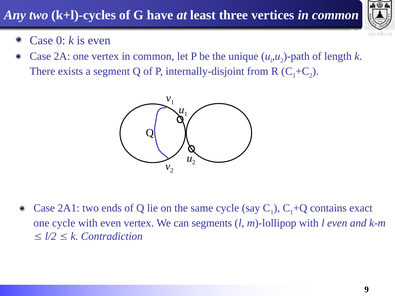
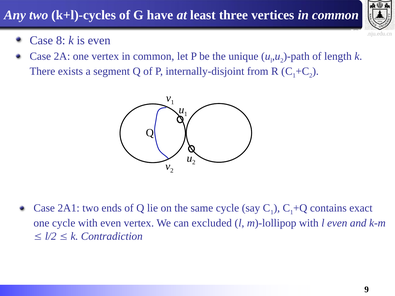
0: 0 -> 8 (61, 40)
segments: segments -> excluded (212, 223)
